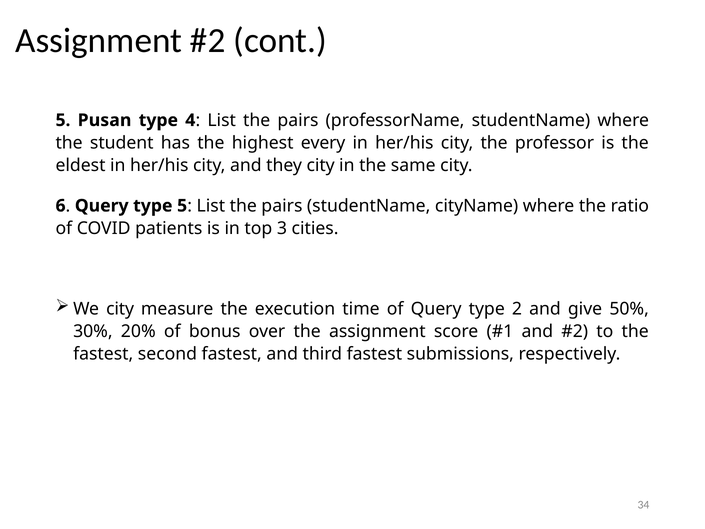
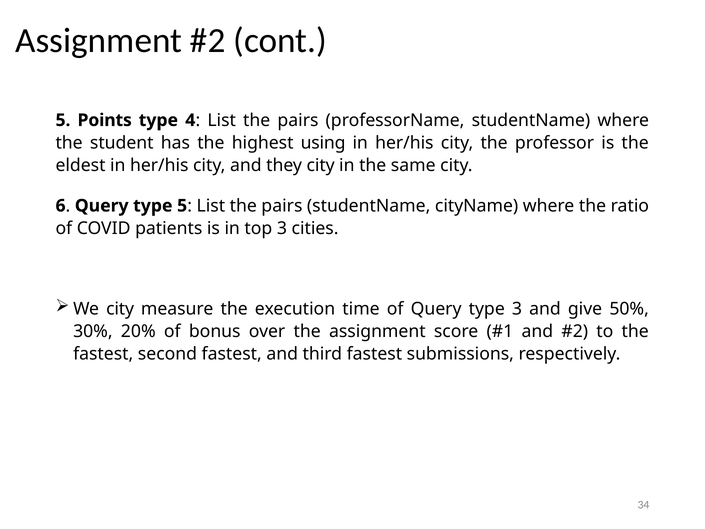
Pusan: Pusan -> Points (105, 120)
every: every -> using (323, 143)
type 2: 2 -> 3 (517, 309)
